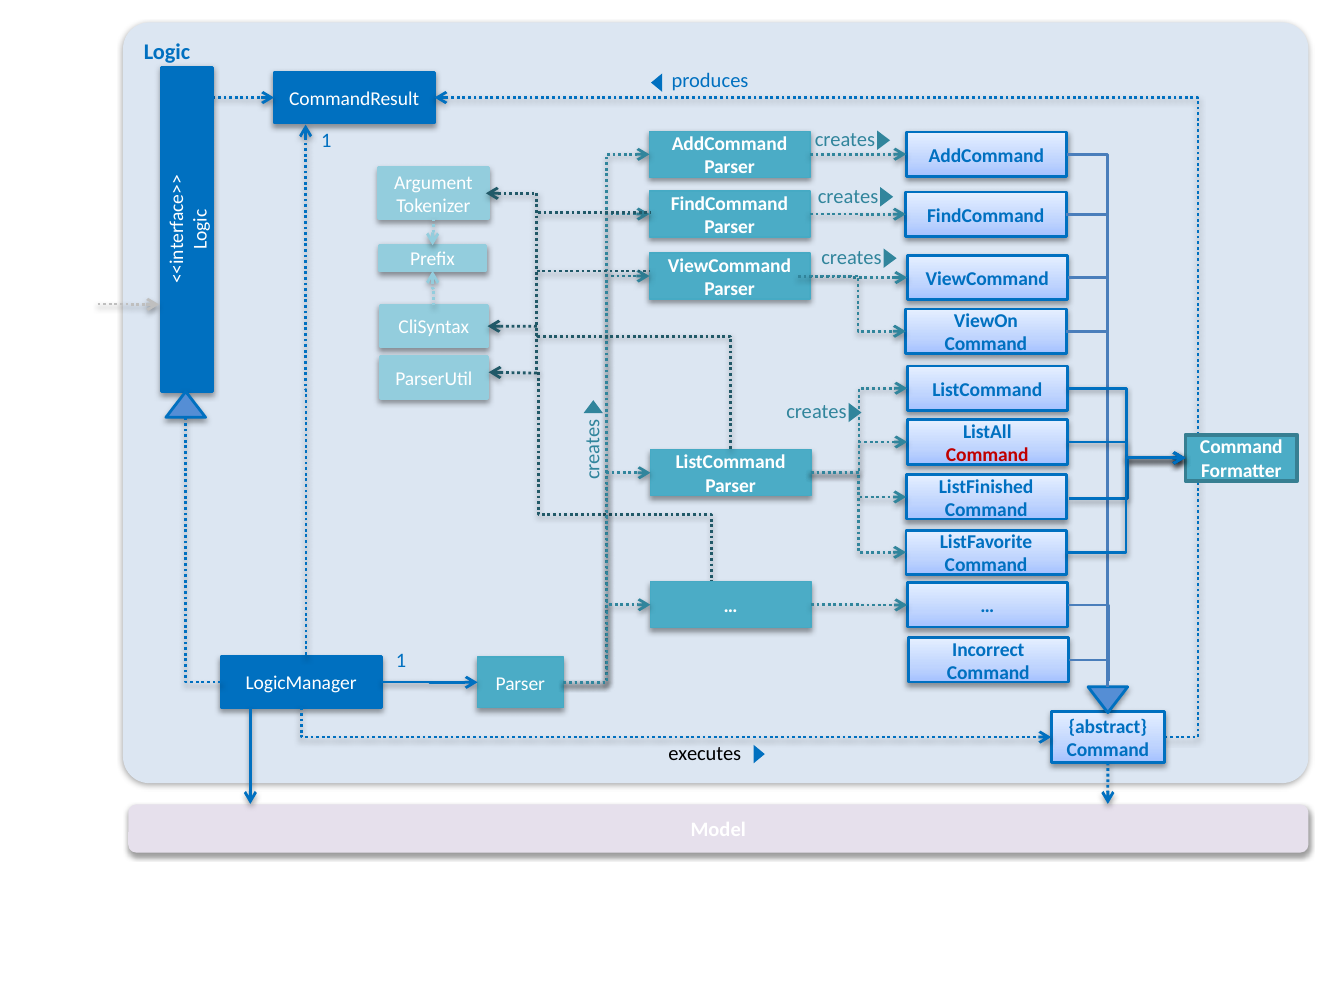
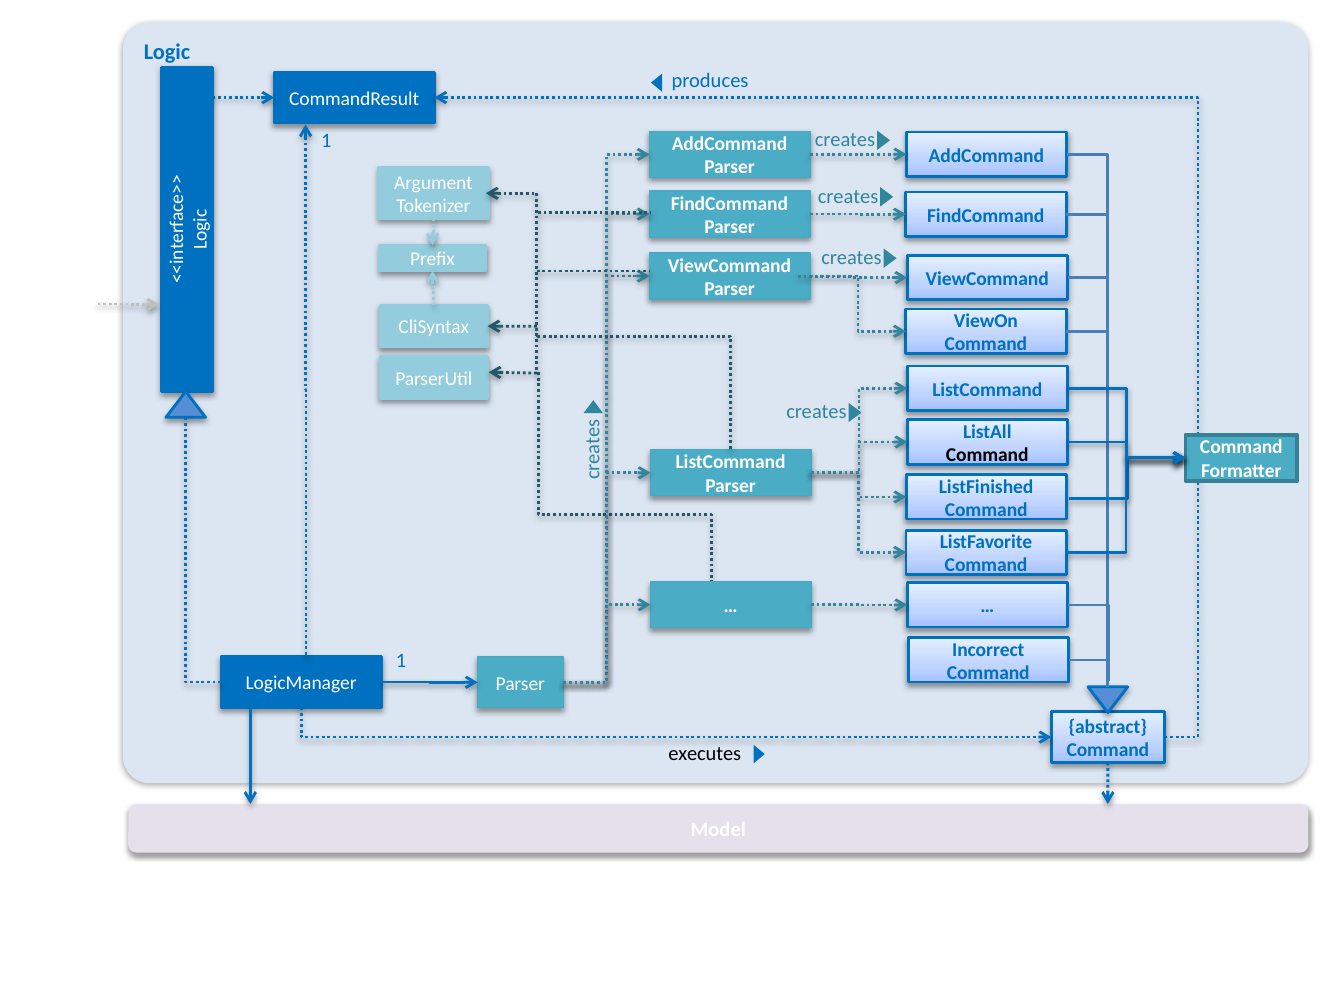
Command colour: red -> black (987, 455)
